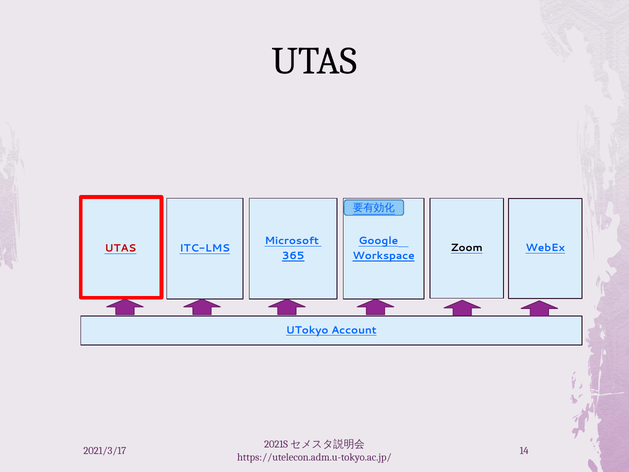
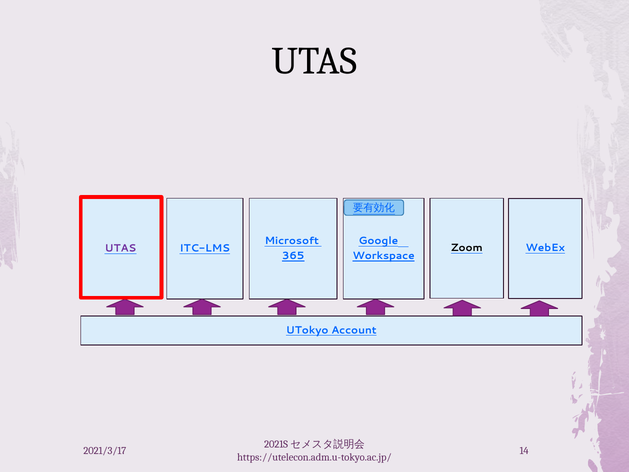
UTAS colour: red -> purple (120, 248)
